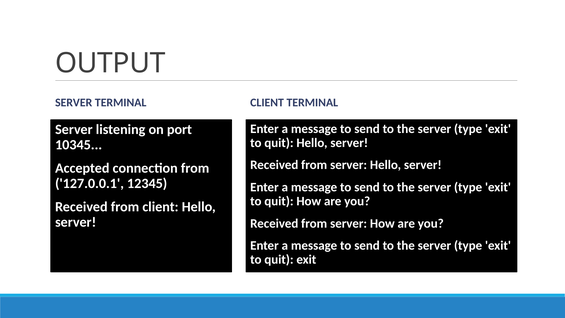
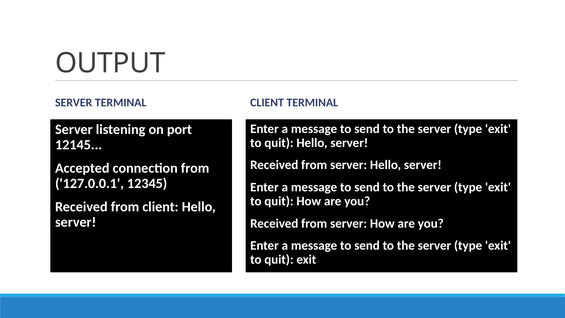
10345: 10345 -> 12145 (79, 145)
